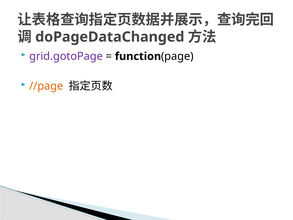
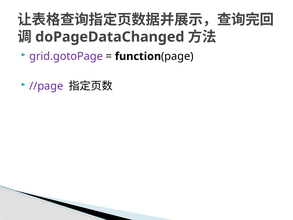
//page colour: orange -> purple (46, 86)
